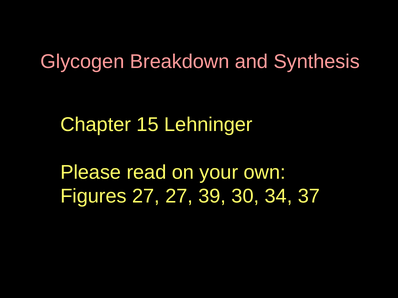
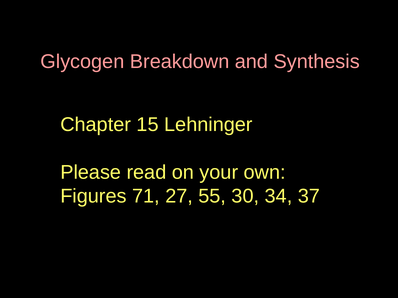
Figures 27: 27 -> 71 (146, 196)
39: 39 -> 55 (212, 196)
